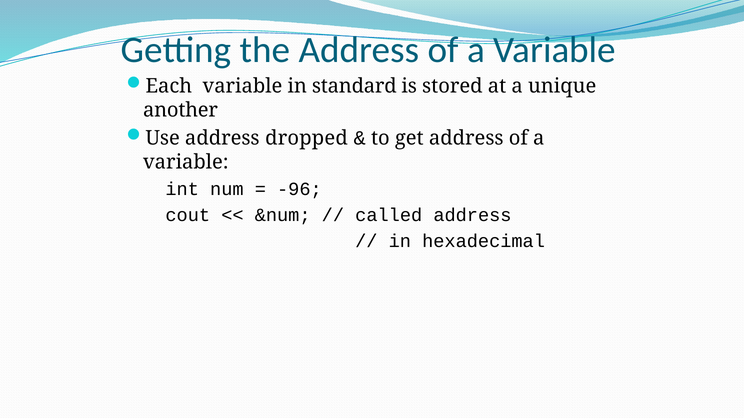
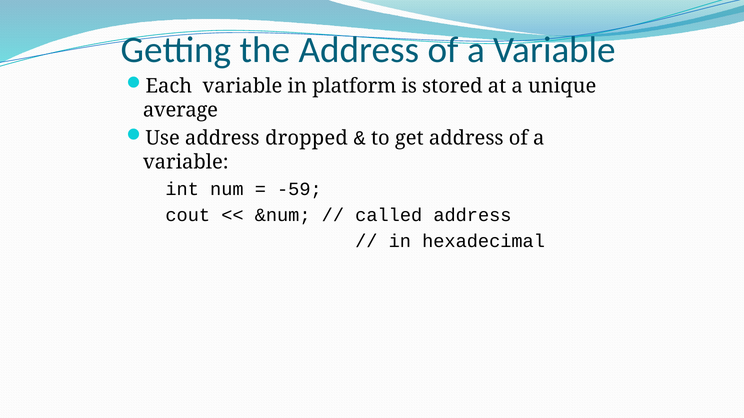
standard: standard -> platform (354, 86)
another: another -> average (180, 110)
-96: -96 -> -59 (299, 189)
